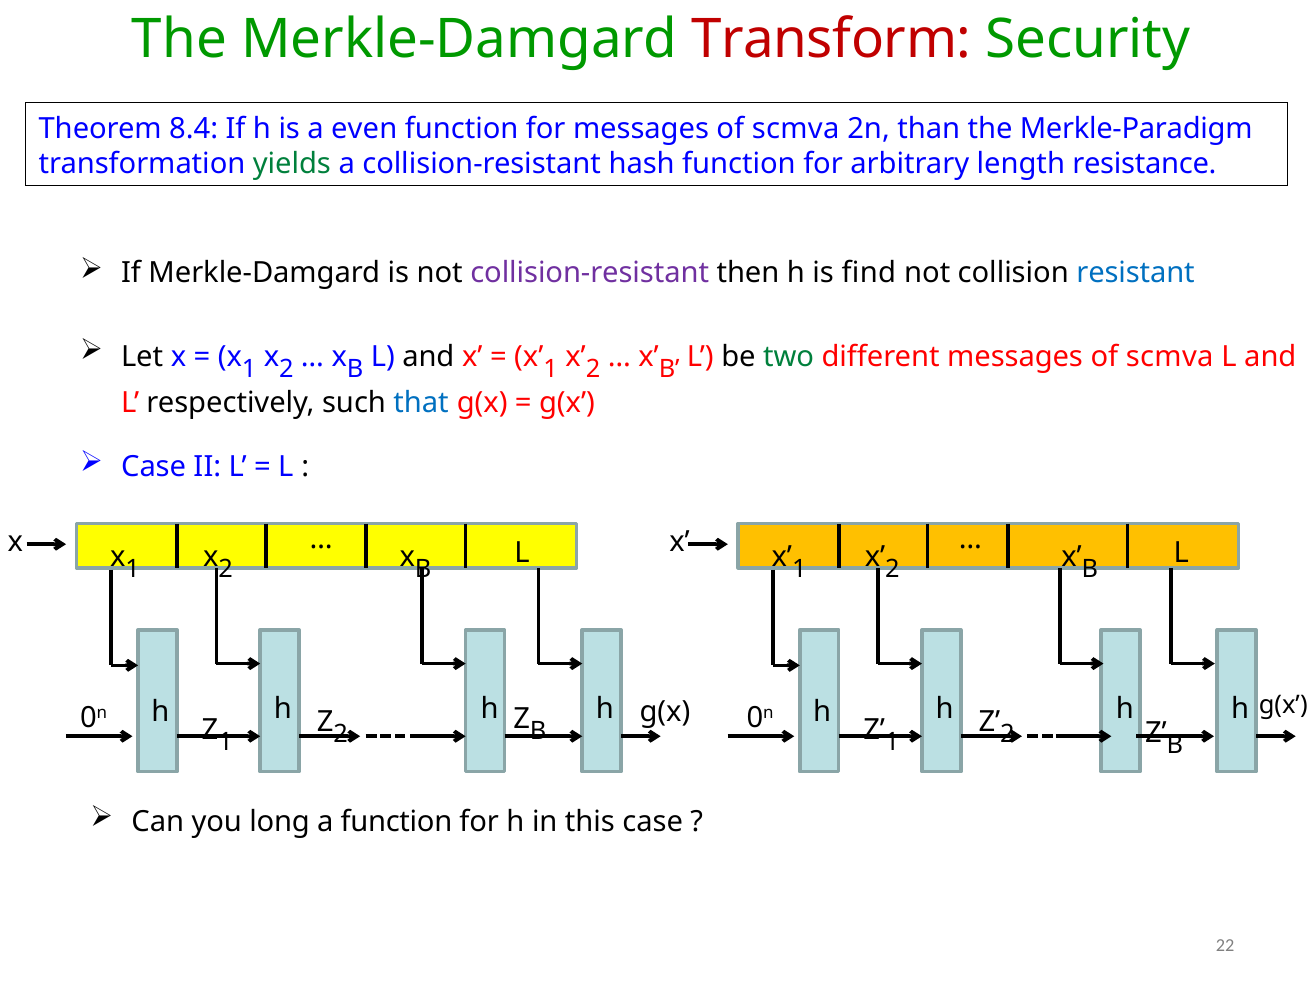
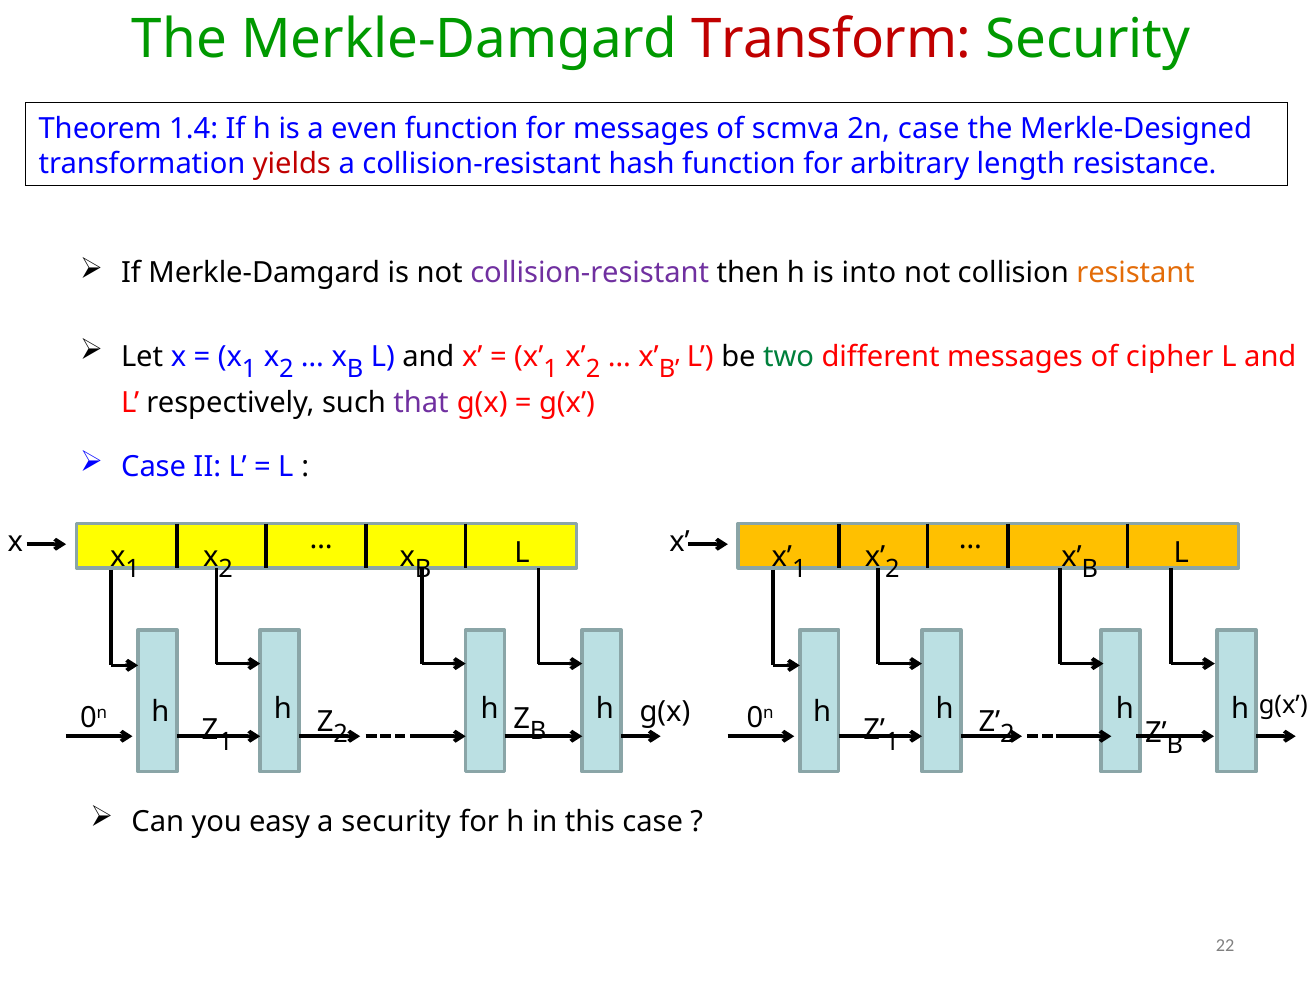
8.4: 8.4 -> 1.4 (194, 129)
2n than: than -> case (929, 129)
Merkle-Paradigm: Merkle-Paradigm -> Merkle-Designed (1136, 129)
yields colour: green -> red (292, 163)
find: find -> into (869, 273)
resistant colour: blue -> orange (1136, 273)
different messages of scmva: scmva -> cipher (1170, 357)
that colour: blue -> purple (421, 402)
long: long -> easy (280, 821)
a function: function -> security (396, 821)
